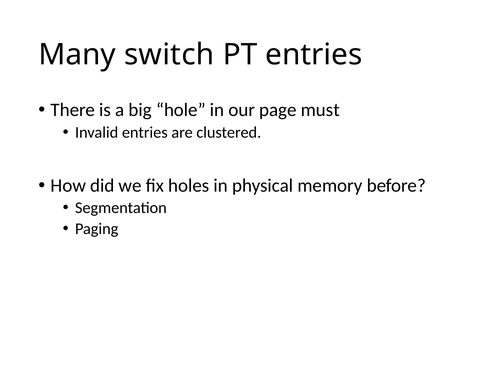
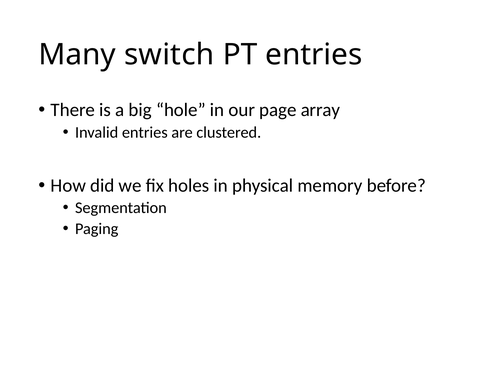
must: must -> array (320, 110)
